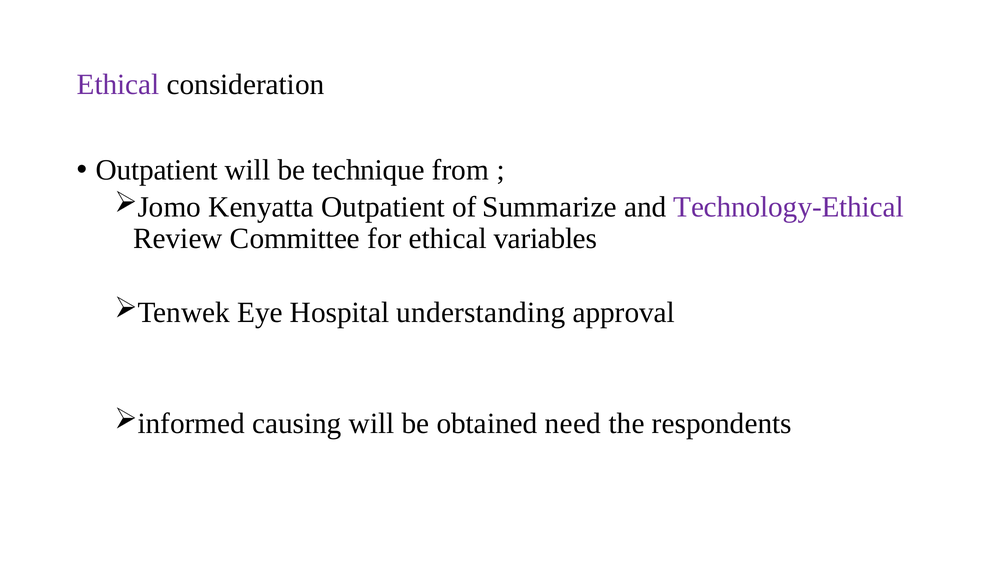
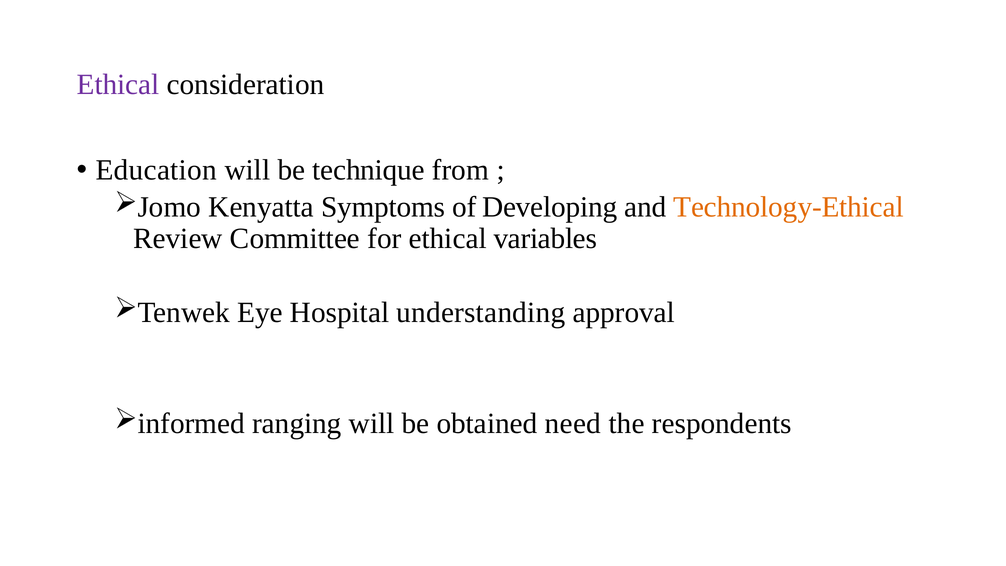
Outpatient: Outpatient -> Education (156, 170)
Kenyatta Outpatient: Outpatient -> Symptoms (383, 207)
Summarize: Summarize -> Developing (550, 207)
Technology-Ethical colour: purple -> orange (789, 207)
causing: causing -> ranging (297, 423)
